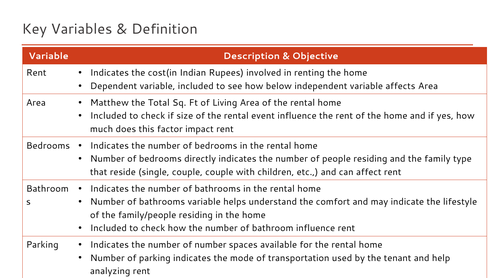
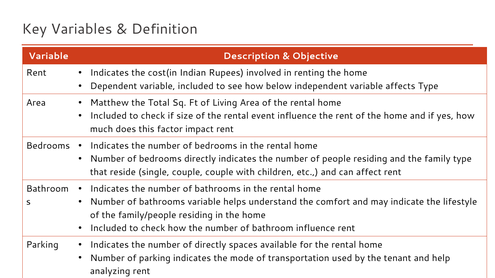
affects Area: Area -> Type (428, 86)
of number: number -> directly (210, 245)
